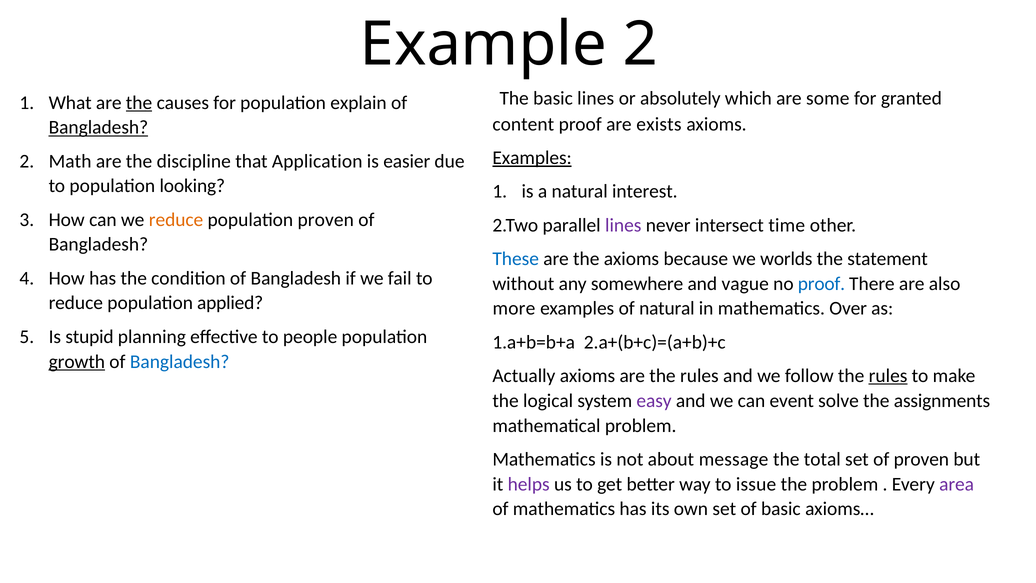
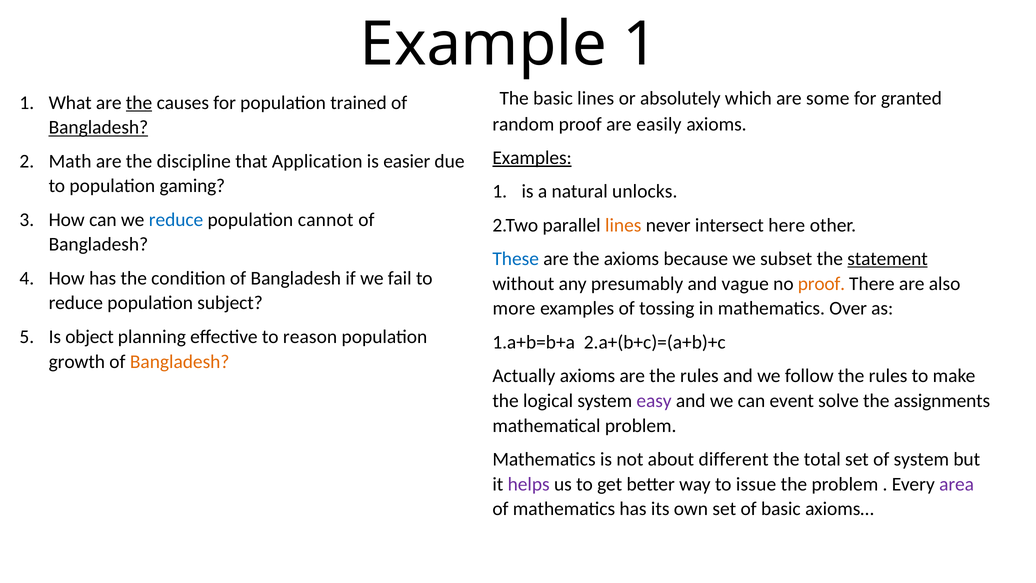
Example 2: 2 -> 1 (641, 45)
explain: explain -> trained (359, 103)
content: content -> random (523, 124)
exists: exists -> easily (659, 124)
looking: looking -> gaming (192, 186)
interest: interest -> unlocks (645, 191)
reduce colour: orange -> blue (176, 220)
population proven: proven -> cannot (326, 220)
lines colour: purple -> orange (623, 225)
time: time -> here (787, 225)
worlds: worlds -> subset (786, 259)
statement underline: none -> present (888, 259)
somewhere: somewhere -> presumably (637, 283)
proof colour: blue -> orange (821, 283)
applied: applied -> subject (230, 303)
of natural: natural -> tossing (667, 308)
stupid: stupid -> object (90, 337)
people: people -> reason (310, 337)
growth underline: present -> none (77, 361)
Bangladesh colour: blue -> orange (180, 361)
rules underline: present -> none (888, 376)
message: message -> different (734, 459)
of proven: proven -> system (921, 459)
